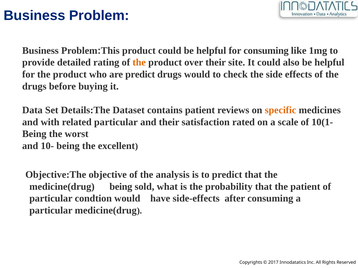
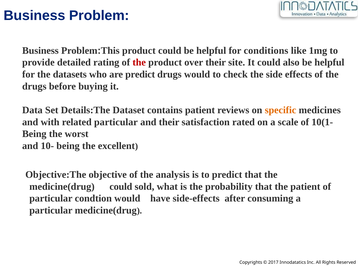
for consuming: consuming -> conditions (266, 51)
the colour: orange -> red (139, 63)
for the product: product -> datasets (70, 74)
medicine(drug being: being -> could (121, 187)
